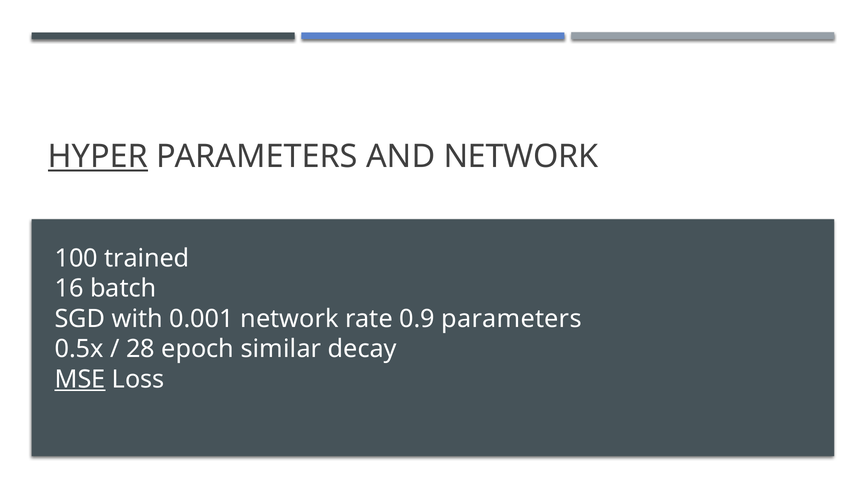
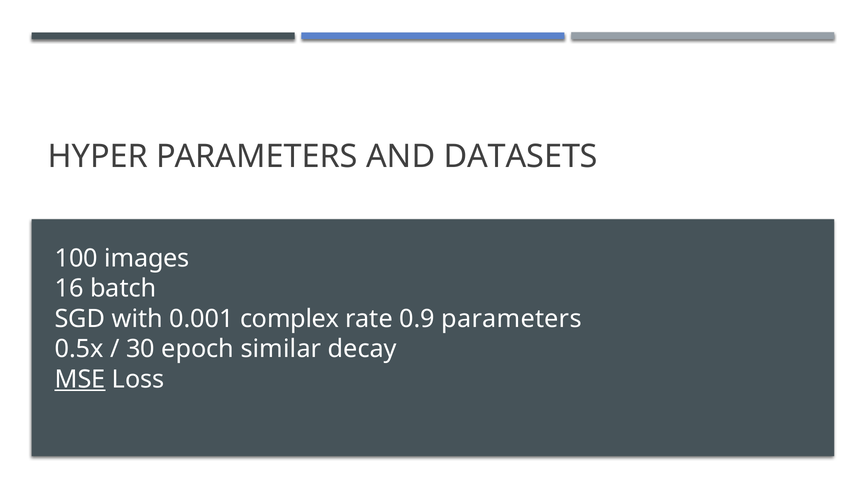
HYPER underline: present -> none (98, 157)
AND NETWORK: NETWORK -> DATASETS (521, 157)
trained: trained -> images (147, 258)
0.001 network: network -> complex (290, 319)
28: 28 -> 30 (140, 349)
